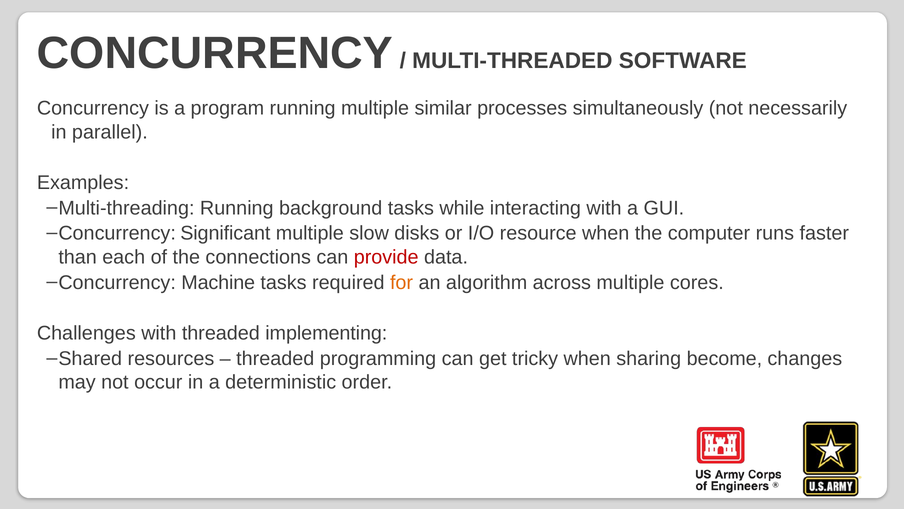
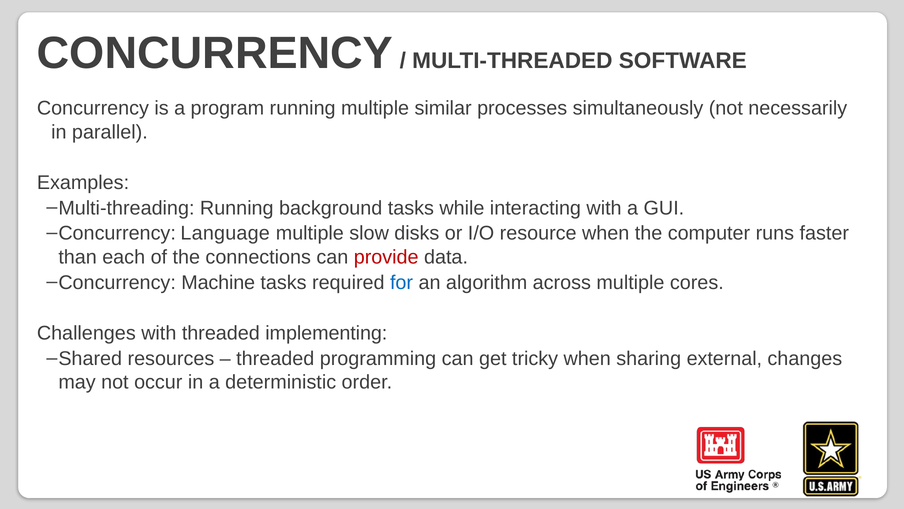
Significant: Significant -> Language (225, 233)
for colour: orange -> blue (402, 282)
become: become -> external (724, 358)
